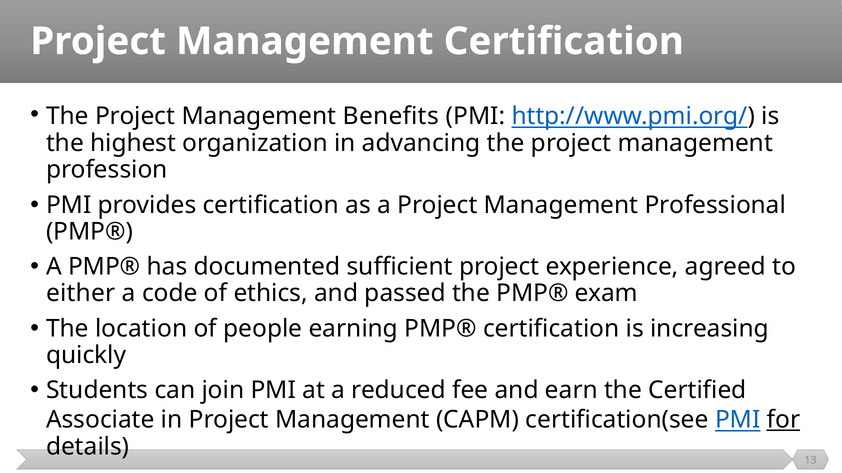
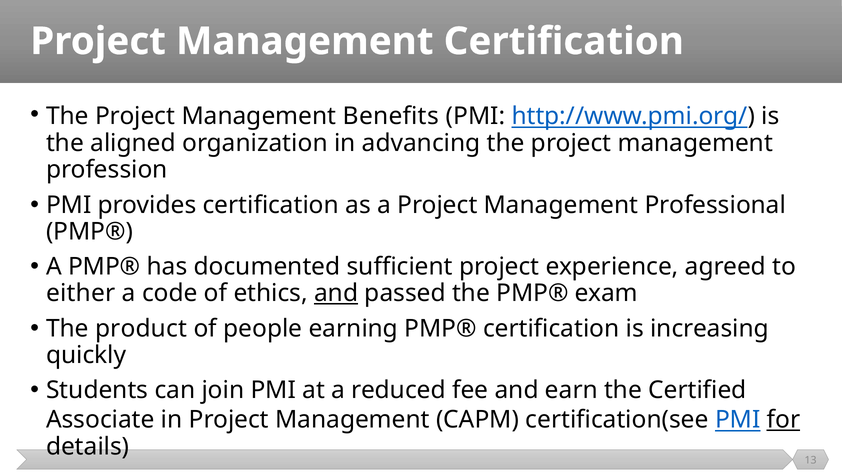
highest: highest -> aligned (133, 143)
and underline: none -> present (336, 294)
location: location -> product (141, 329)
